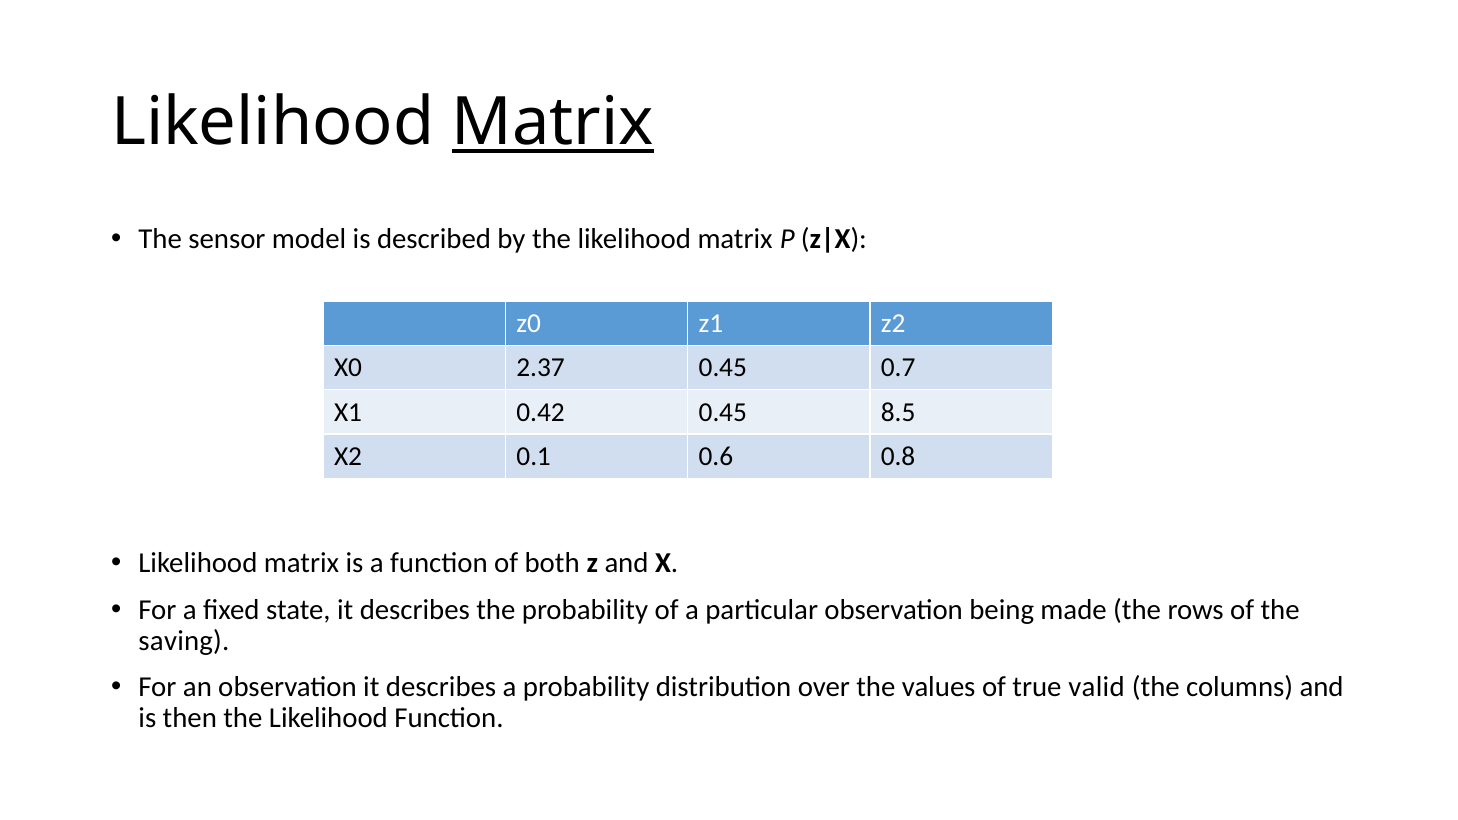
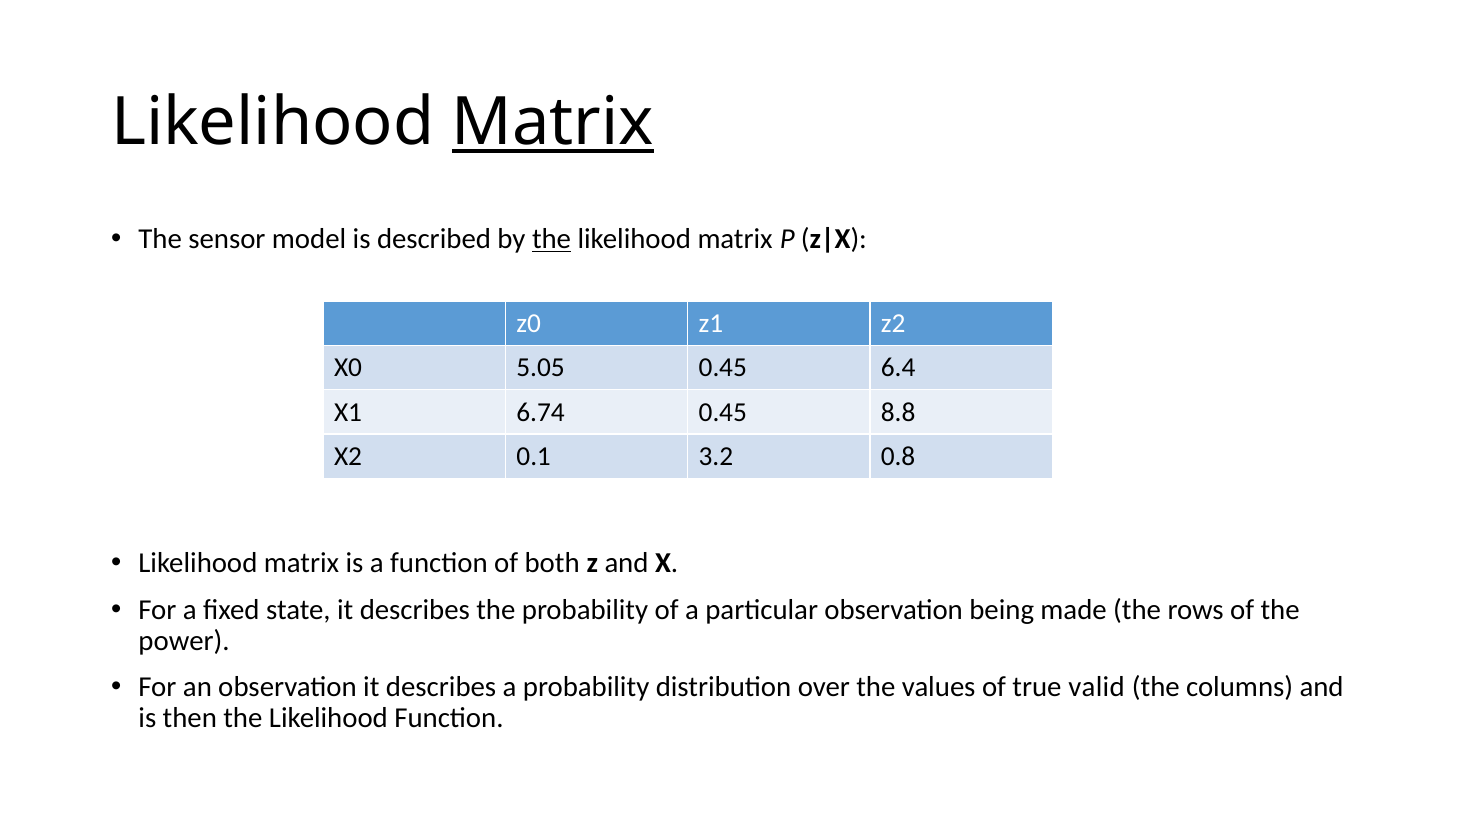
the underline: none -> present (552, 239)
2.37: 2.37 -> 5.05 (541, 368)
0.7: 0.7 -> 6.4 (898, 368)
0.42: 0.42 -> 6.74 (541, 412)
8.5: 8.5 -> 8.8 (898, 412)
0.6: 0.6 -> 3.2 (716, 457)
saving: saving -> power (184, 641)
